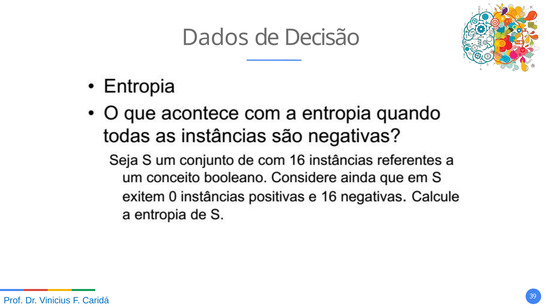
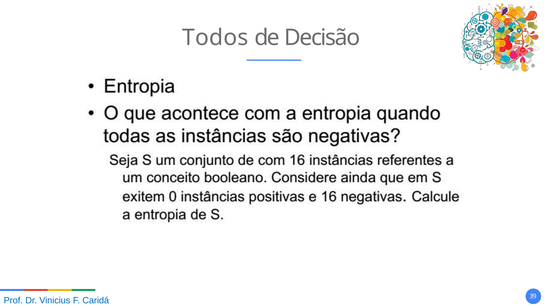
Dados: Dados -> Todos (215, 38)
